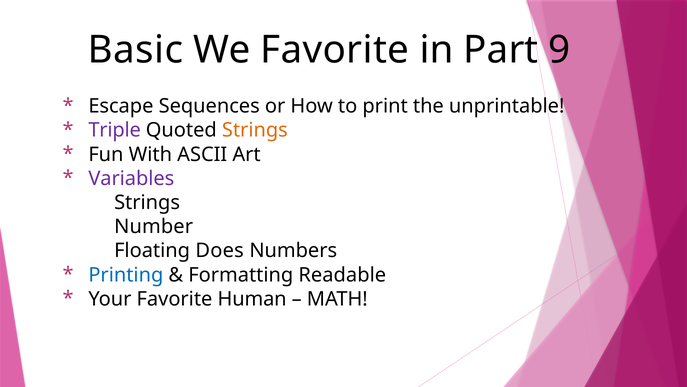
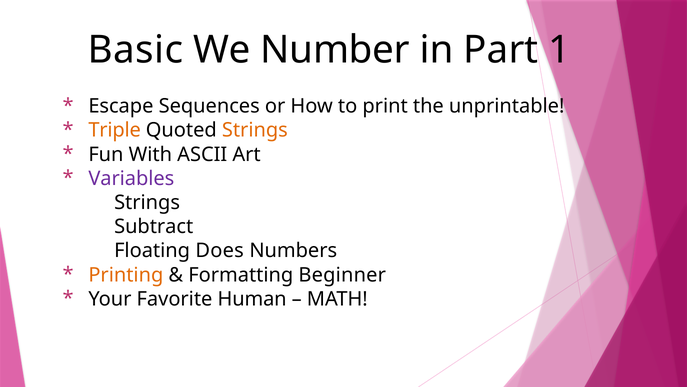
We Favorite: Favorite -> Number (335, 50)
9: 9 -> 1 (560, 50)
Triple colour: purple -> orange (115, 130)
Number: Number -> Subtract (154, 226)
Printing colour: blue -> orange (126, 275)
Readable: Readable -> Beginner (342, 275)
